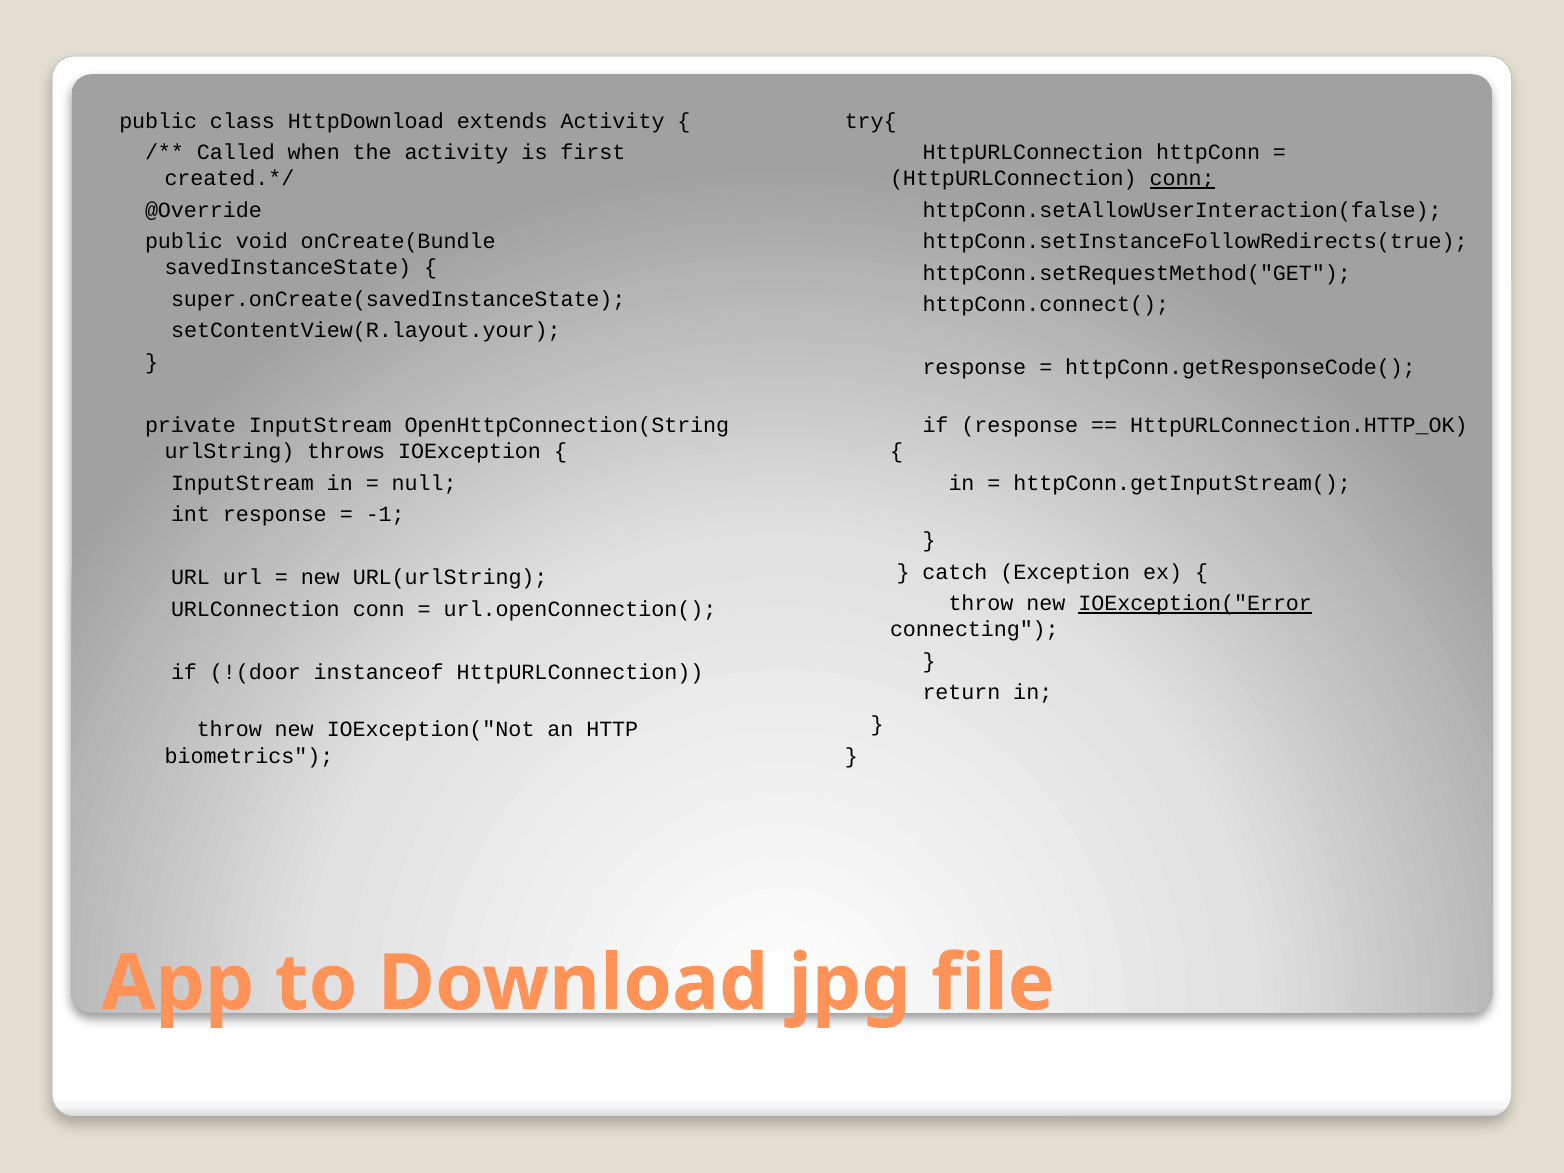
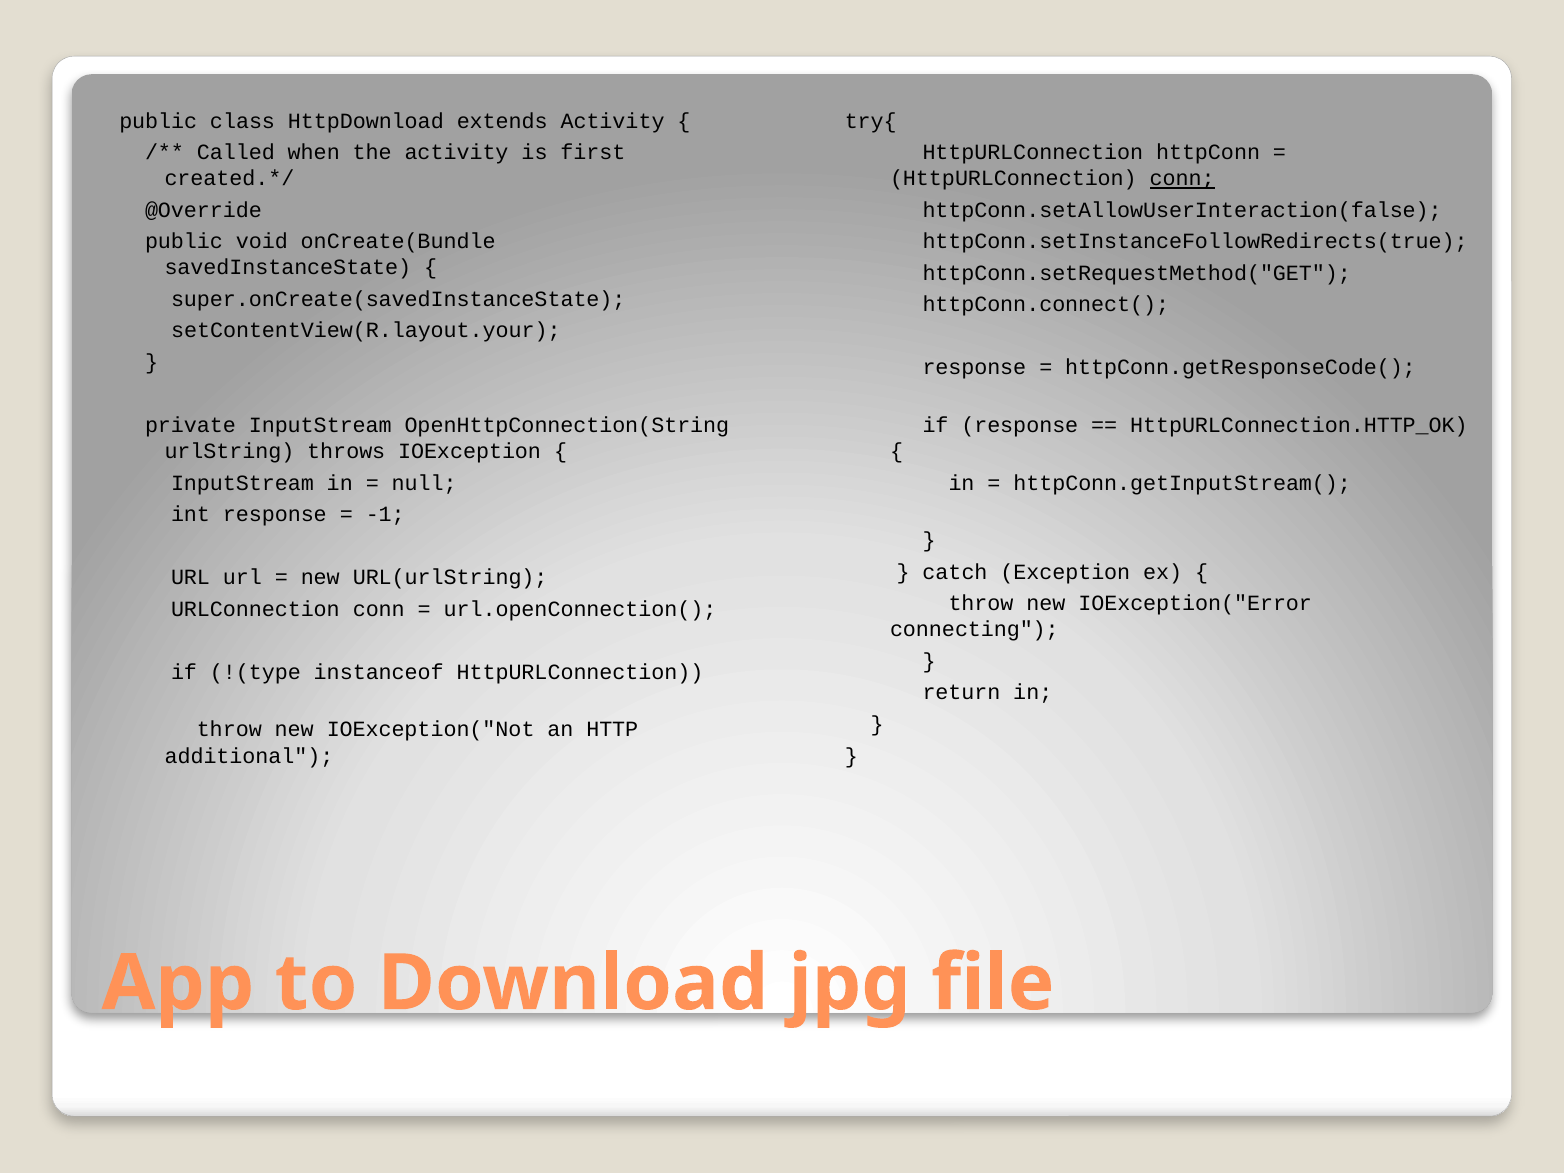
IOException("Error underline: present -> none (1195, 604)
!(door: !(door -> !(type (255, 672)
biometrics: biometrics -> additional (249, 756)
